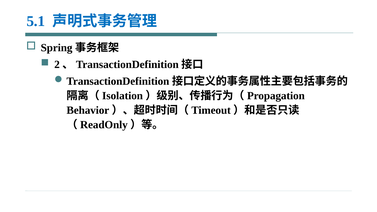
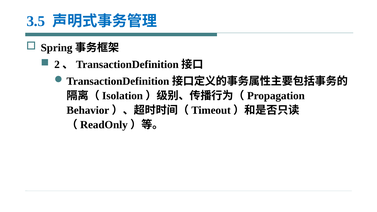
5.1: 5.1 -> 3.5 (36, 21)
